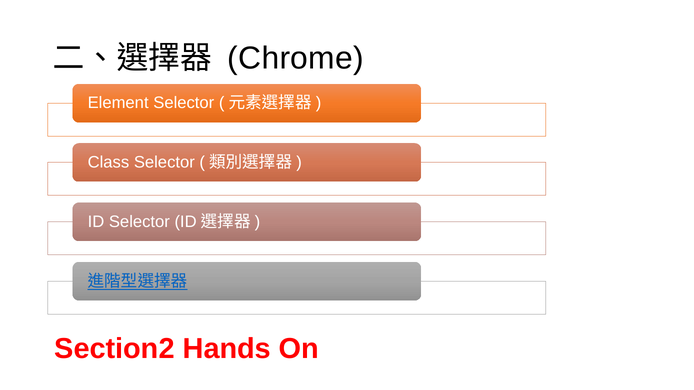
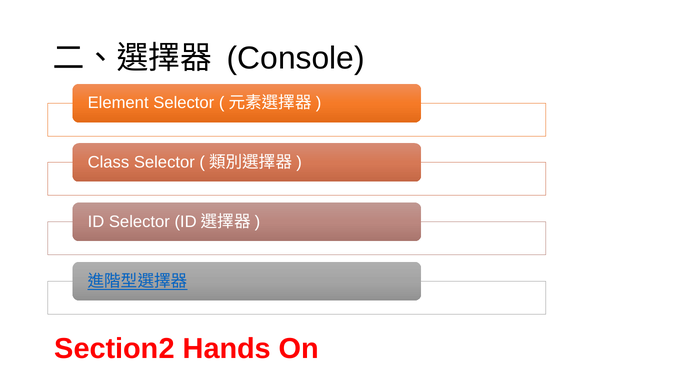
Chrome: Chrome -> Console (296, 58)
